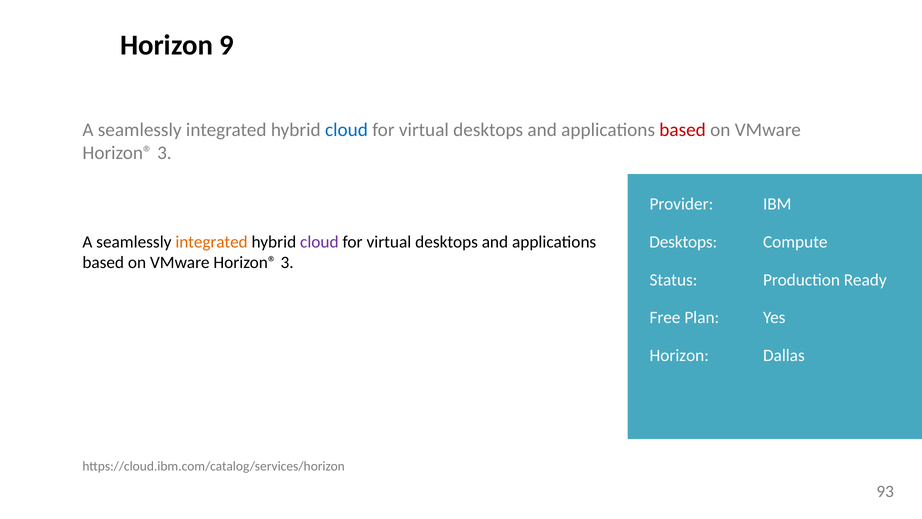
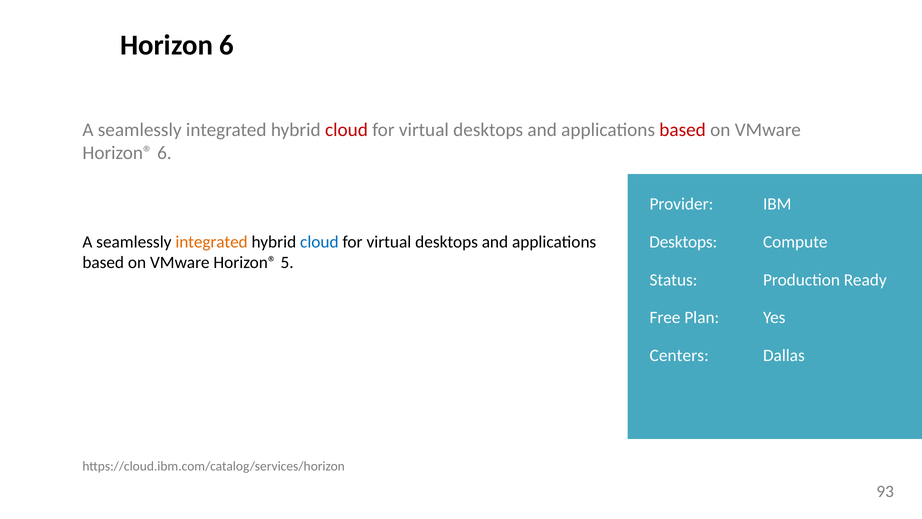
Horizon 9: 9 -> 6 (227, 45)
cloud colour: blue -> red (346, 130)
3: 3 -> 6 (164, 153)
cloud colour: purple -> blue (319, 242)
3: 3 -> 5 (287, 263)
Horizon: Horizon -> Centers (679, 355)
